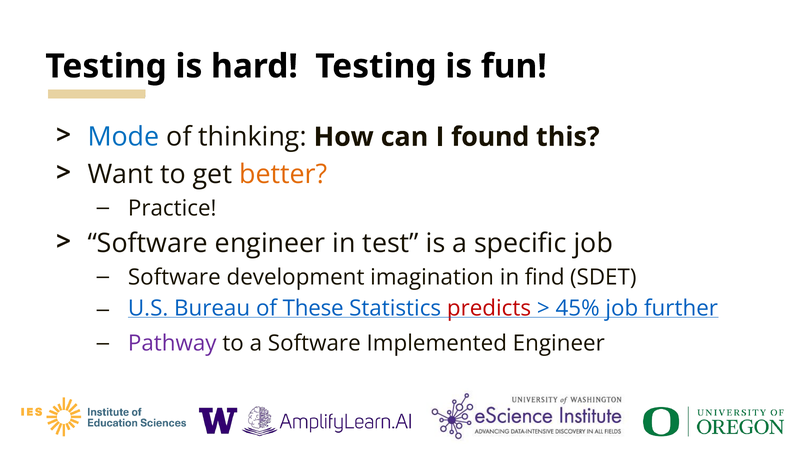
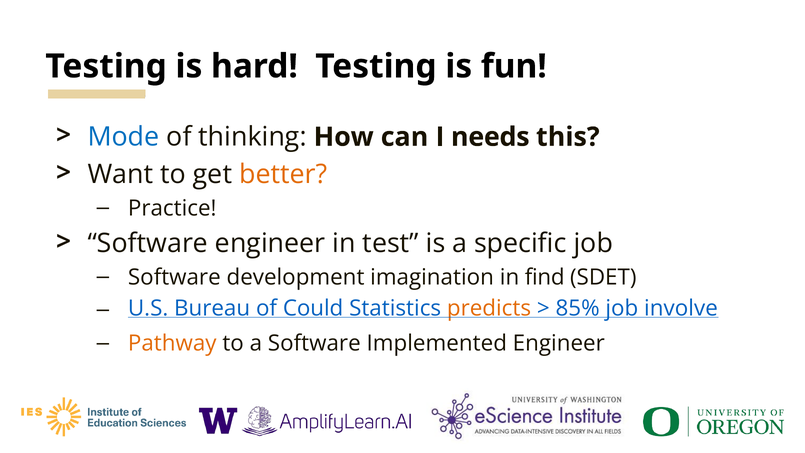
found: found -> needs (490, 137)
These: These -> Could (313, 308)
predicts colour: red -> orange (489, 308)
45%: 45% -> 85% (578, 308)
further: further -> involve (681, 308)
Pathway colour: purple -> orange (172, 343)
